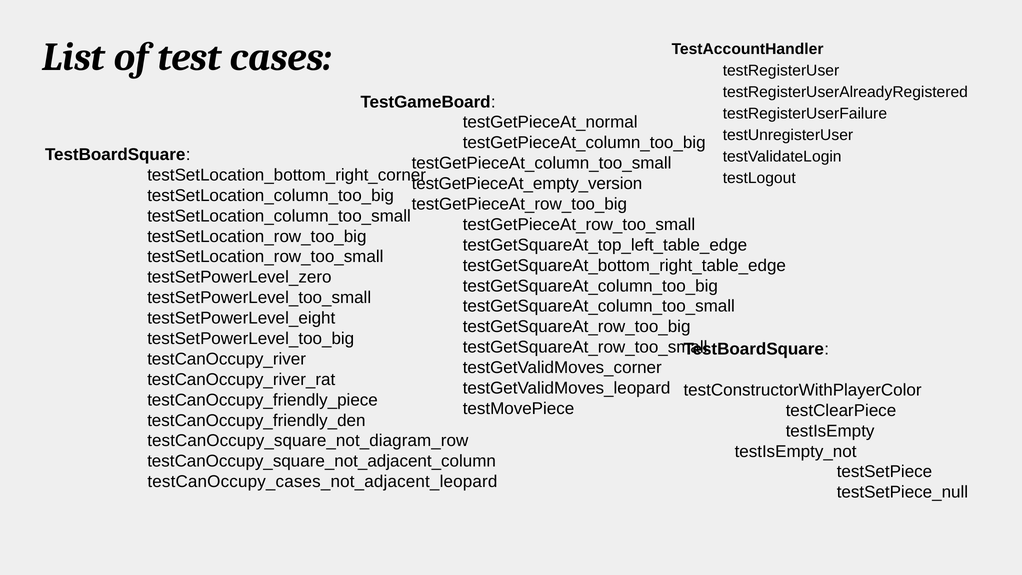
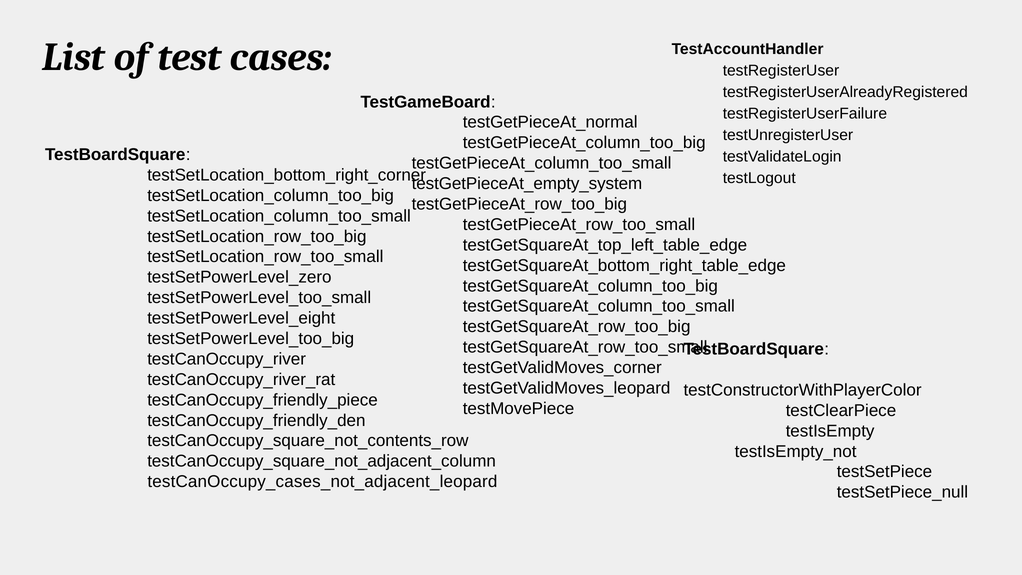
testGetPieceAt_empty_version: testGetPieceAt_empty_version -> testGetPieceAt_empty_system (527, 184)
testCanOccupy_square_not_diagram_row: testCanOccupy_square_not_diagram_row -> testCanOccupy_square_not_contents_row (308, 441)
